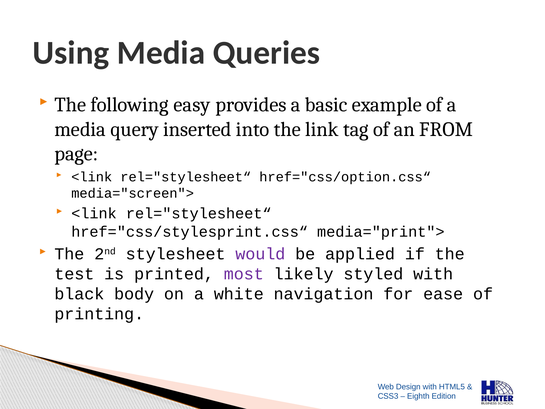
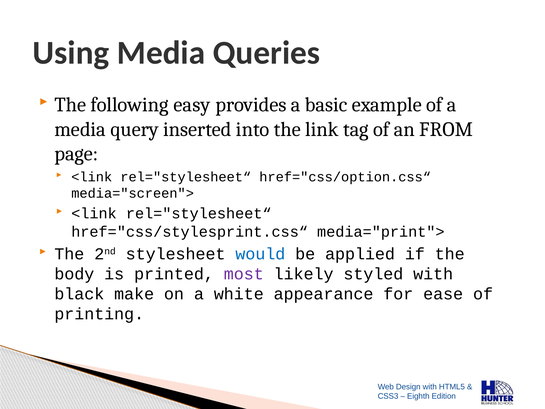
would colour: purple -> blue (260, 254)
test: test -> body (74, 274)
body: body -> make (134, 294)
navigation: navigation -> appearance (324, 294)
